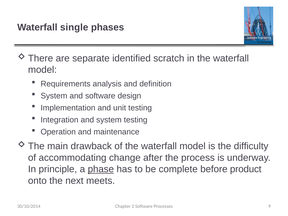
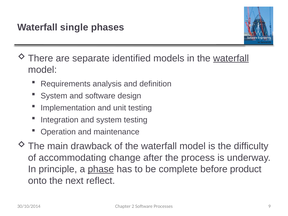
scratch: scratch -> models (169, 58)
waterfall underline: none -> present (231, 58)
meets: meets -> reflect (101, 181)
